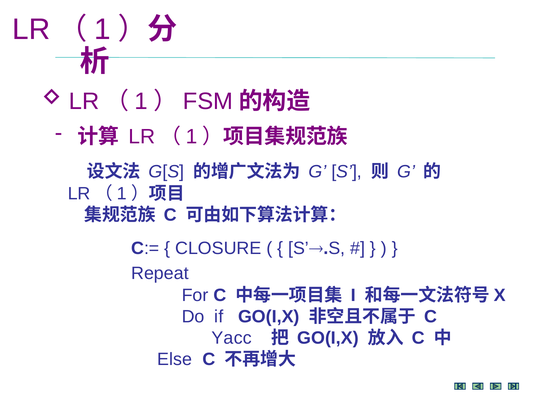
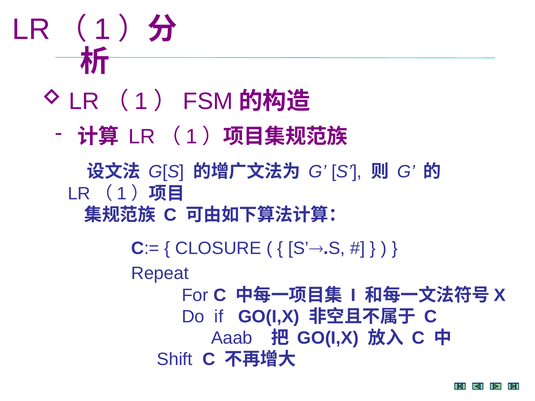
Yacc: Yacc -> Aaab (232, 338)
Else: Else -> Shift (175, 360)
